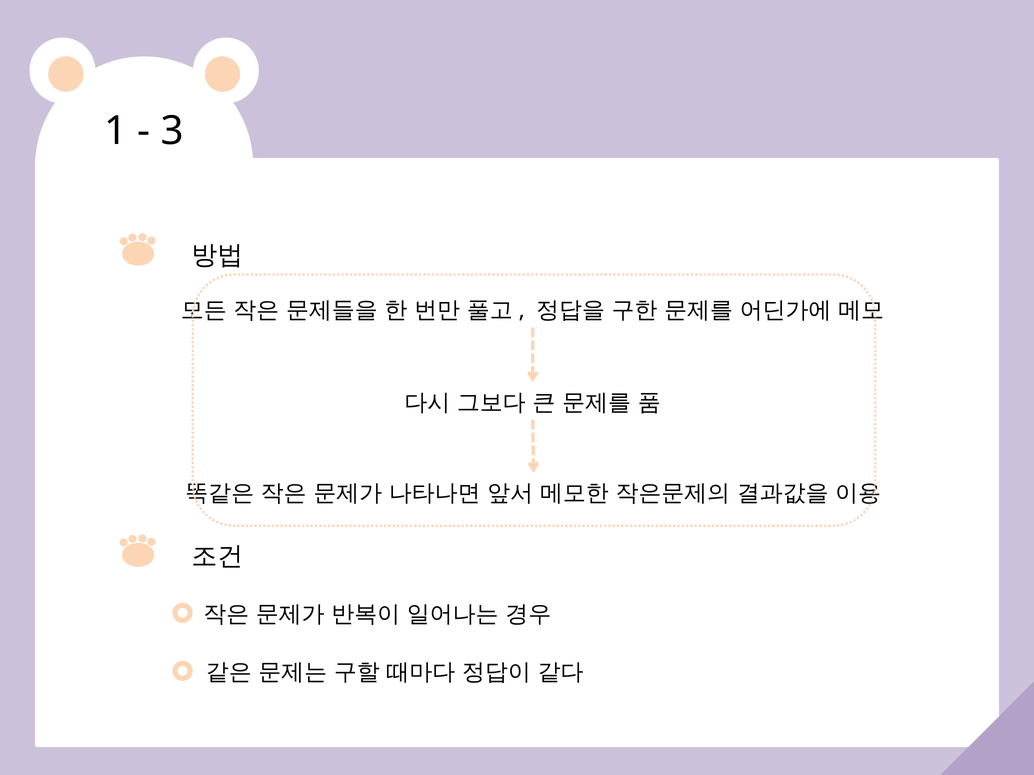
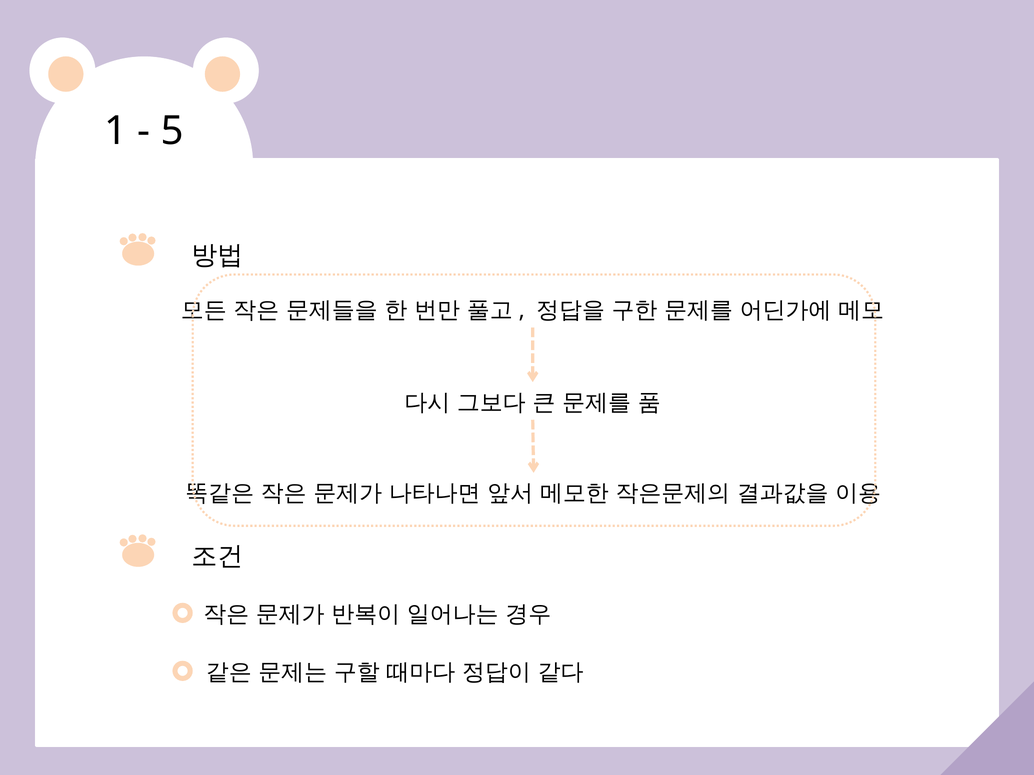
3: 3 -> 5 (172, 131)
